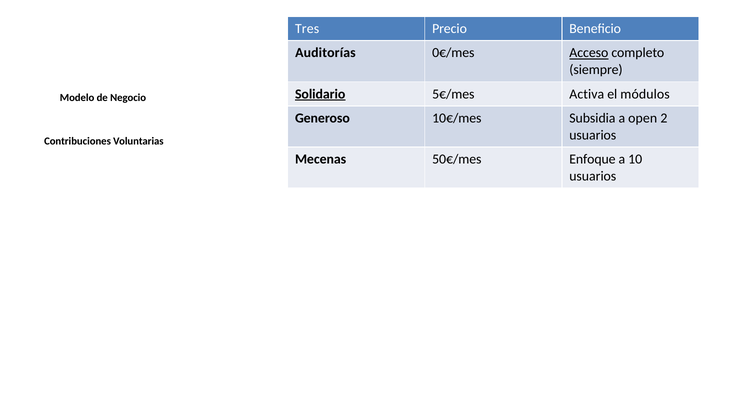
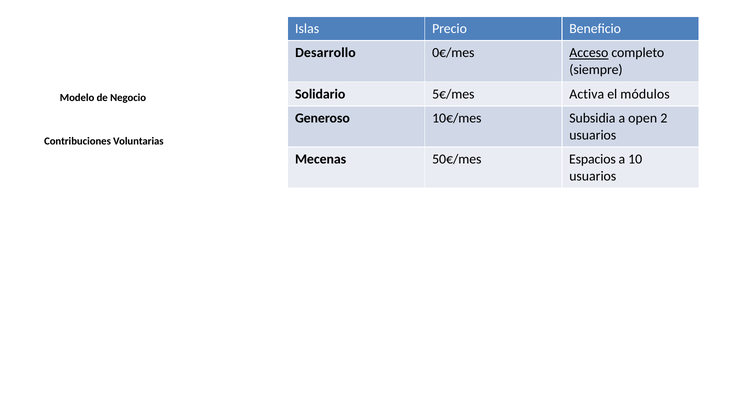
Tres: Tres -> Islas (307, 29)
Auditorías: Auditorías -> Desarrollo (325, 53)
Solidario underline: present -> none (320, 94)
Enfoque: Enfoque -> Espacios (592, 159)
